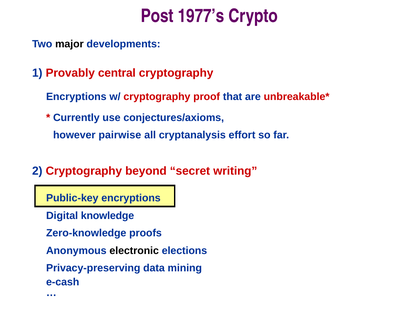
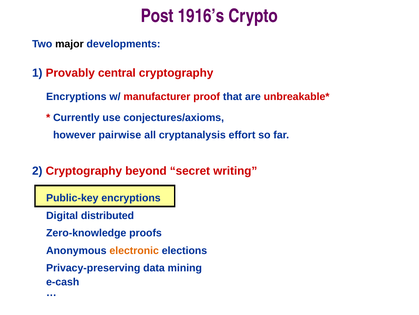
1977’s: 1977’s -> 1916’s (201, 16)
w/ cryptography: cryptography -> manufacturer (157, 96)
knowledge: knowledge -> distributed (107, 215)
electronic colour: black -> orange (134, 250)
